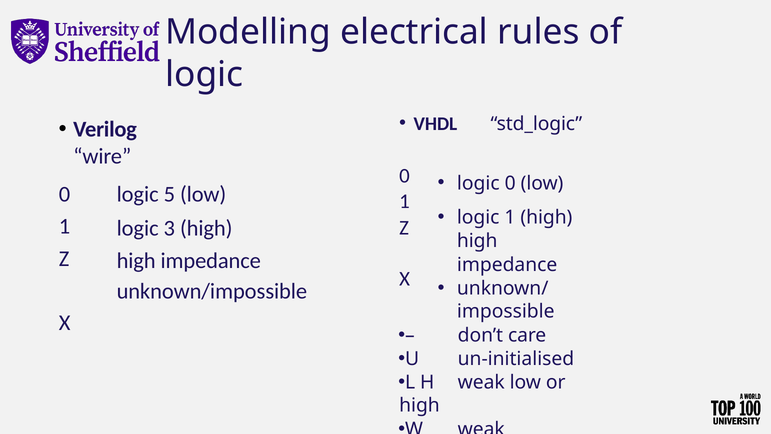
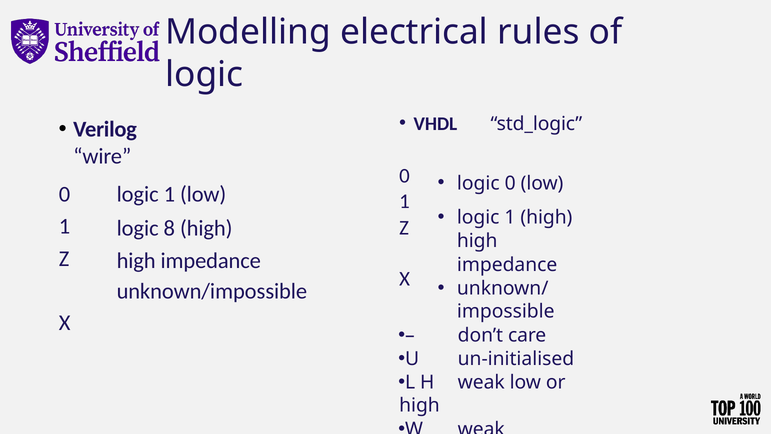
5: 5 -> 1 (169, 194)
3: 3 -> 8 (169, 228)
